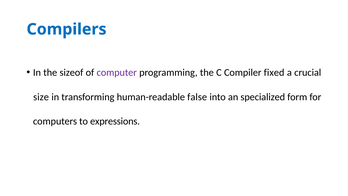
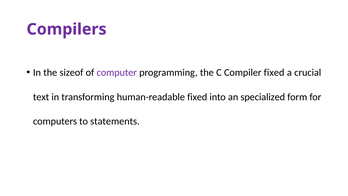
Compilers colour: blue -> purple (67, 29)
size: size -> text (41, 97)
human-readable false: false -> fixed (197, 97)
expressions: expressions -> statements (115, 121)
